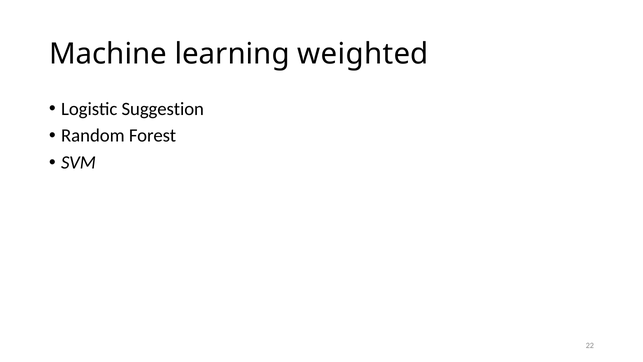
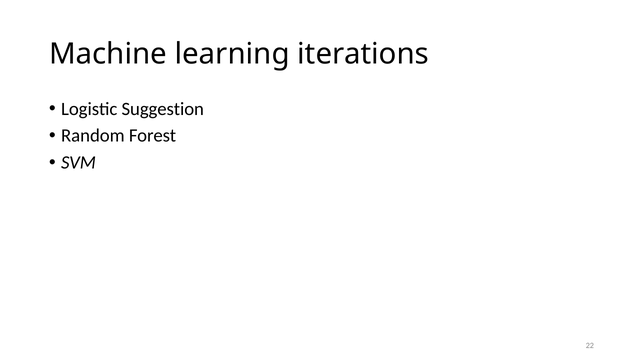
weighted: weighted -> iterations (363, 54)
